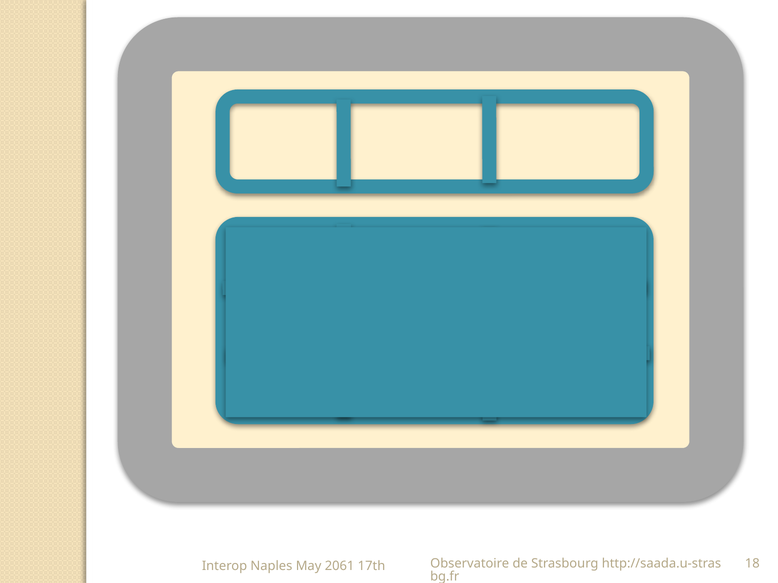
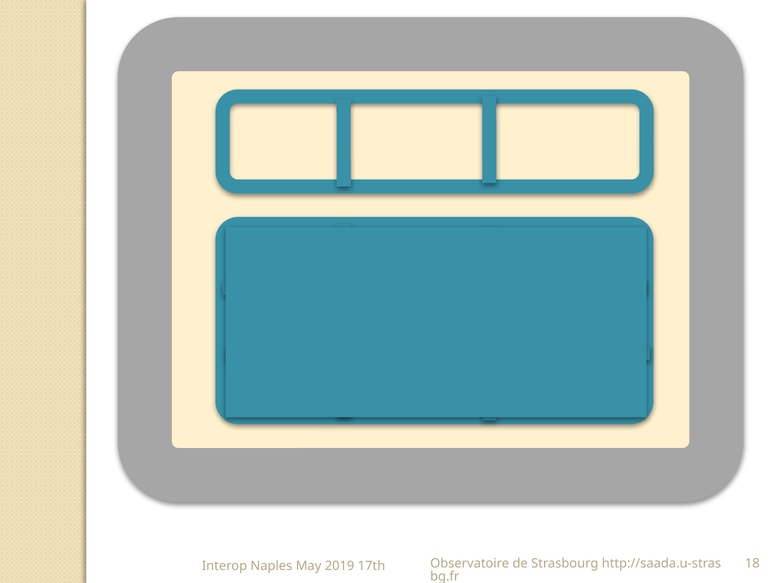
2061: 2061 -> 2019 (340, 566)
